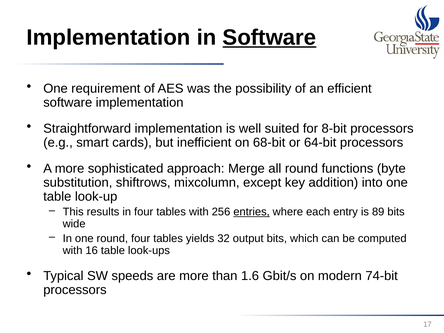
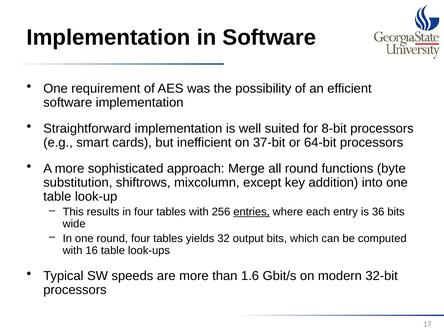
Software underline: present -> none (269, 37)
68-bit: 68-bit -> 37-bit (269, 143)
89: 89 -> 36 (378, 212)
74-bit: 74-bit -> 32-bit (382, 276)
